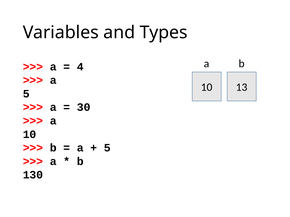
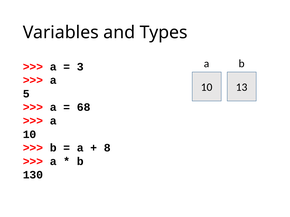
4: 4 -> 3 (80, 67)
30: 30 -> 68 (84, 108)
5: 5 -> 8 (107, 148)
